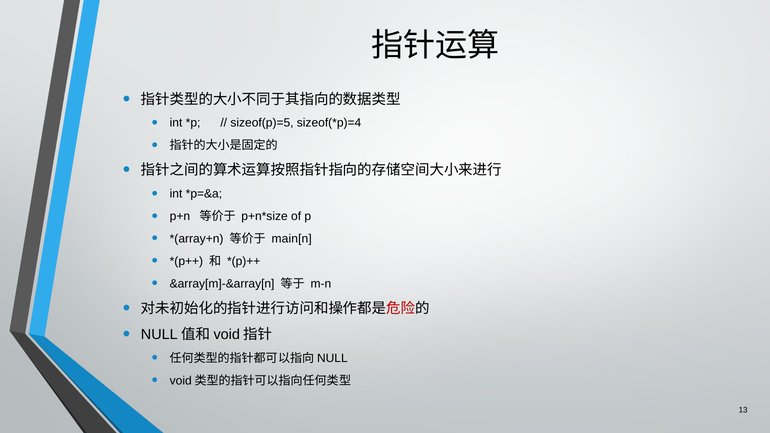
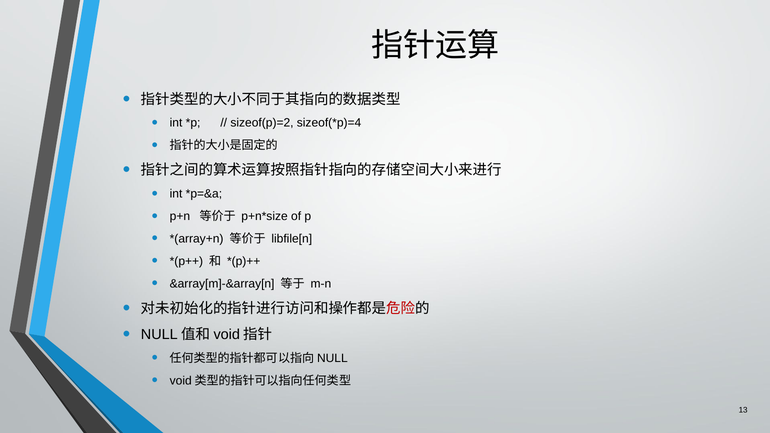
sizeof(p)=5: sizeof(p)=5 -> sizeof(p)=2 (262, 123)
main[n: main[n -> libfile[n (292, 239)
